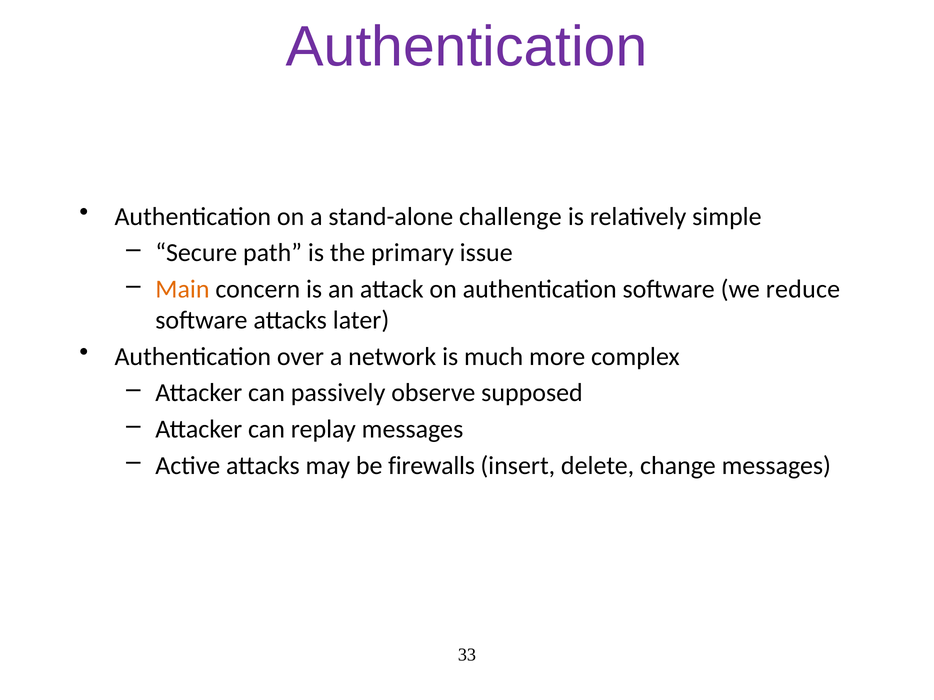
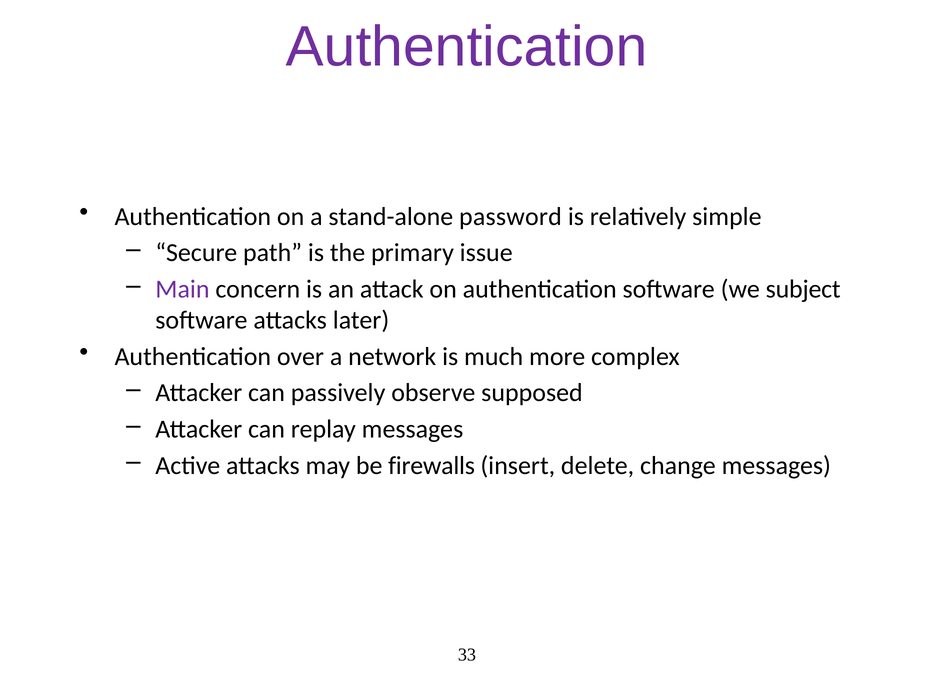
challenge: challenge -> password (510, 217)
Main colour: orange -> purple (182, 289)
reduce: reduce -> subject (803, 289)
